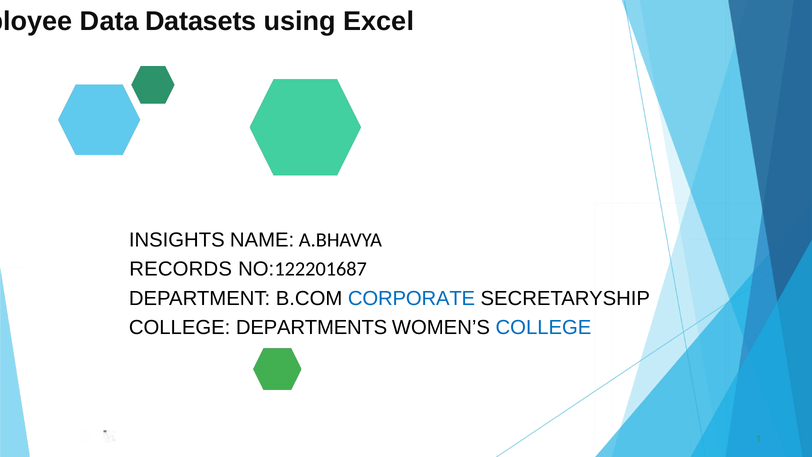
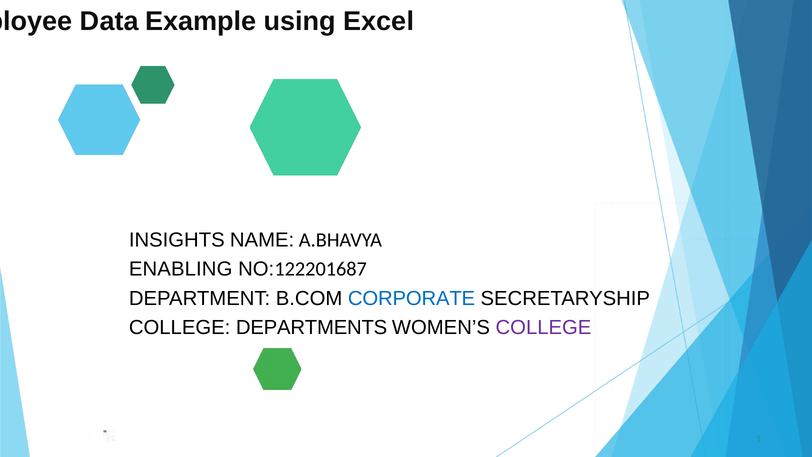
Datasets: Datasets -> Example (201, 21)
RECORDS: RECORDS -> ENABLING (181, 269)
COLLEGE colour: blue -> purple (543, 327)
